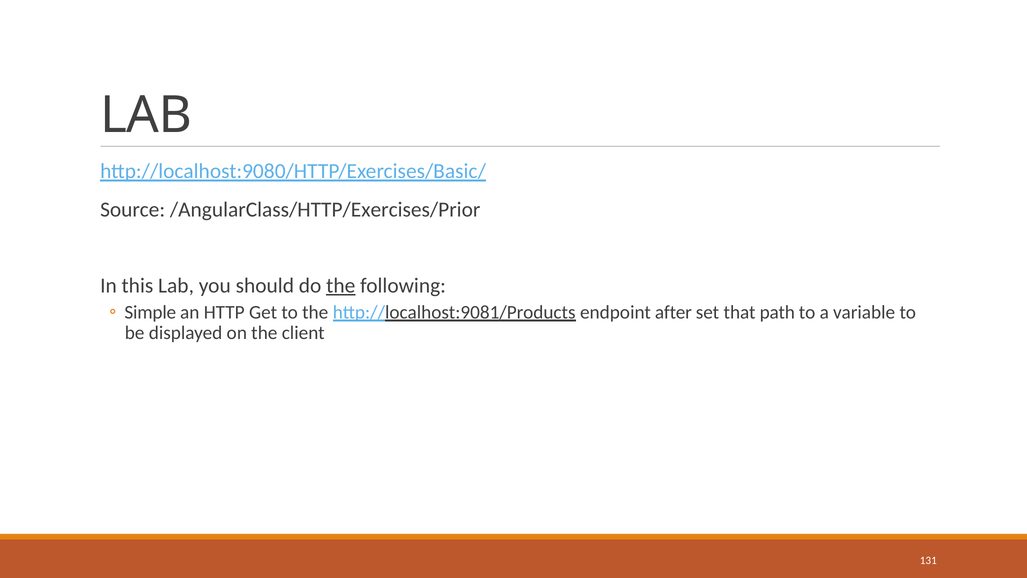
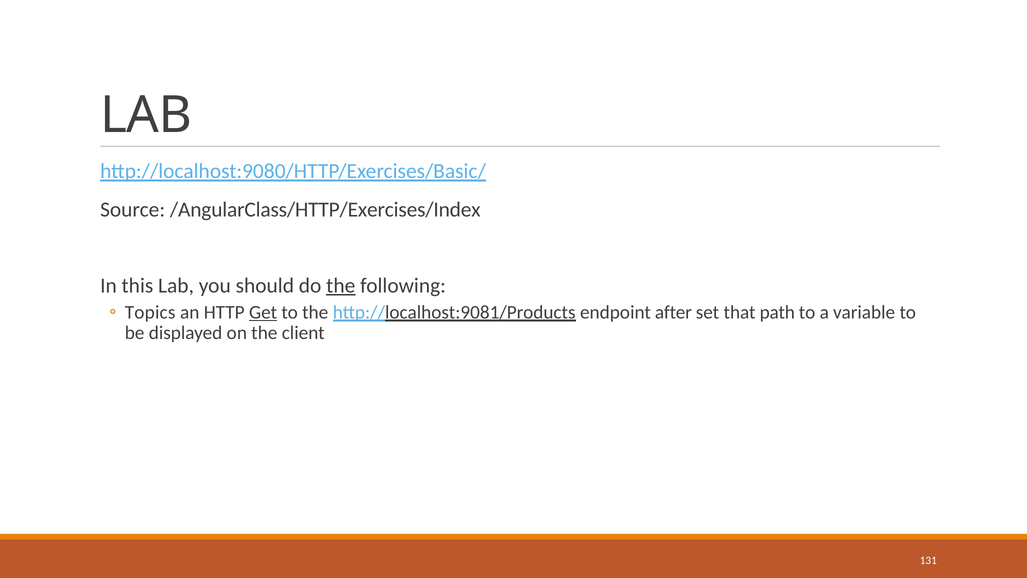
/AngularClass/HTTP/Exercises/Prior: /AngularClass/HTTP/Exercises/Prior -> /AngularClass/HTTP/Exercises/Index (325, 209)
Simple: Simple -> Topics (150, 312)
Get underline: none -> present (263, 312)
